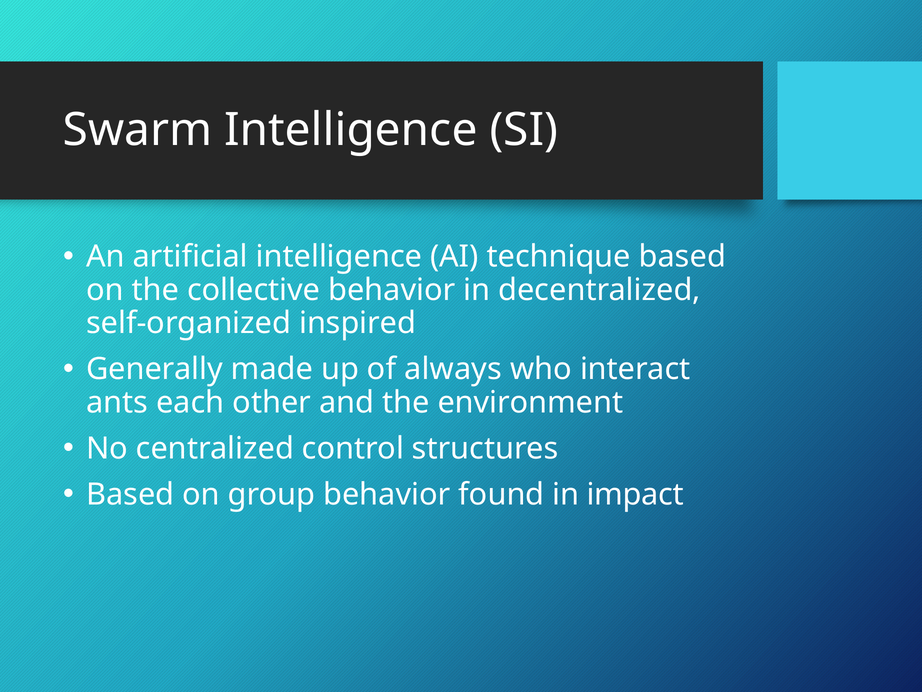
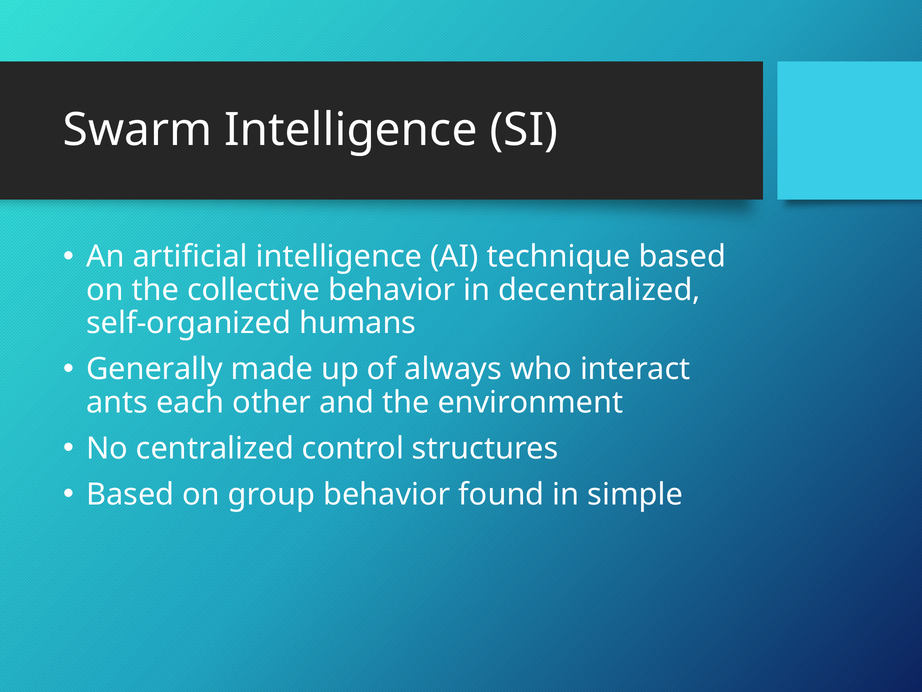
inspired: inspired -> humans (358, 323)
impact: impact -> simple (635, 494)
